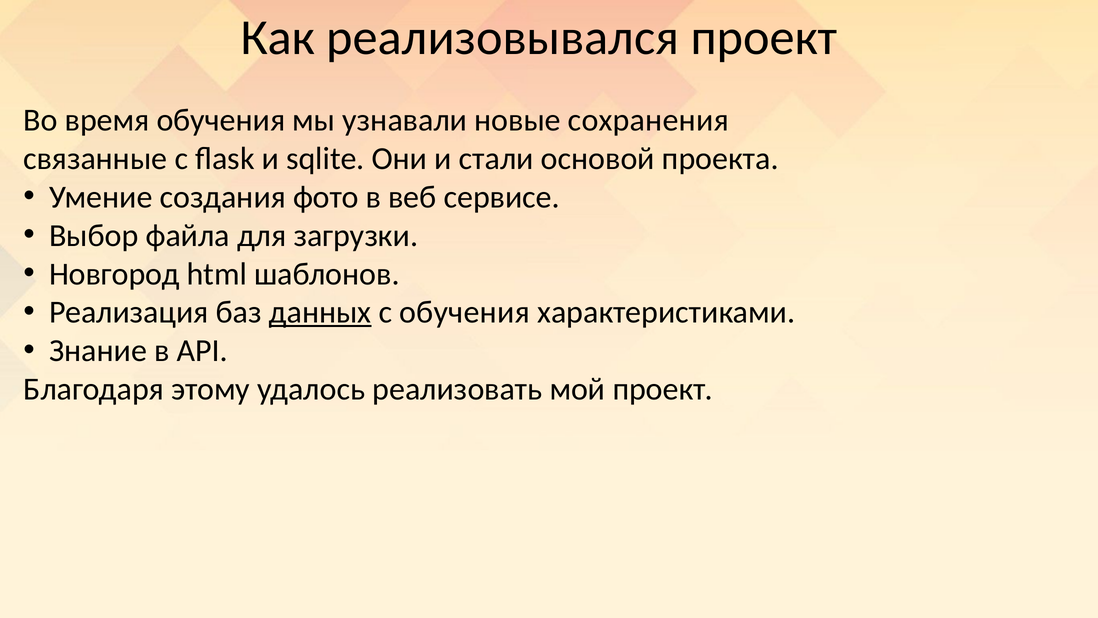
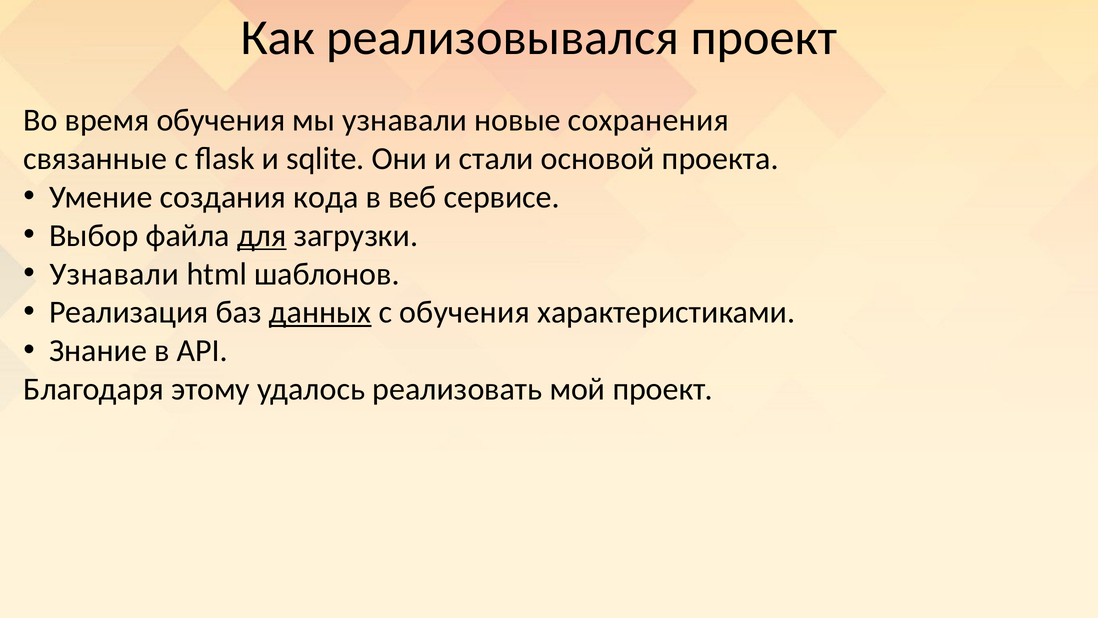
фото: фото -> кода (326, 197)
для underline: none -> present (262, 235)
Новгород: Новгород -> Узнавали (114, 274)
